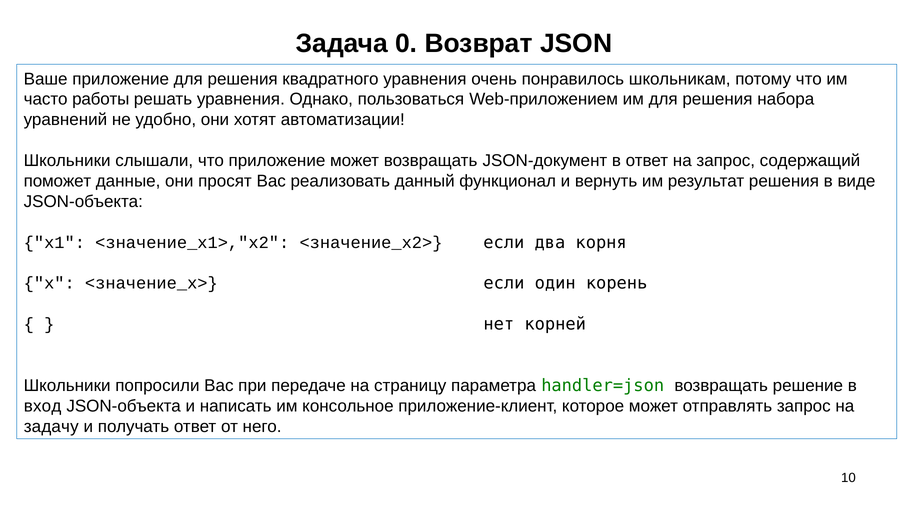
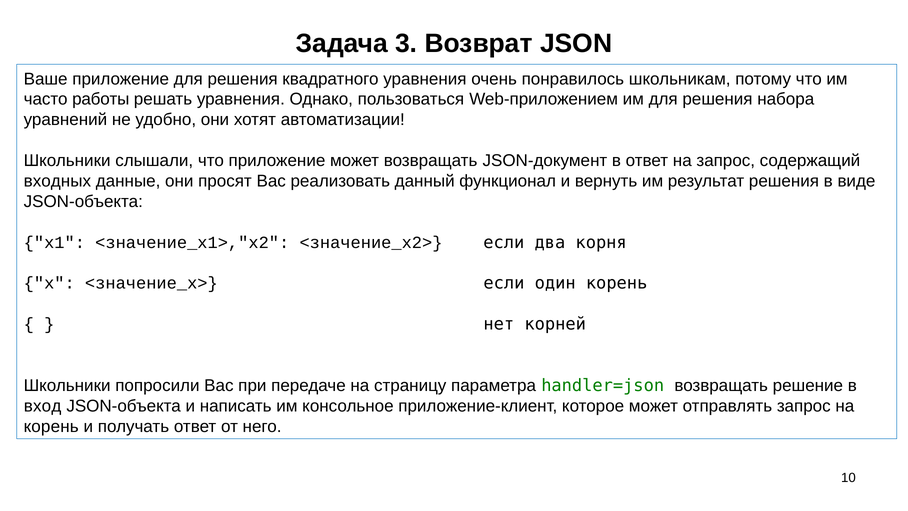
0: 0 -> 3 (406, 43)
поможет: поможет -> входных (57, 181)
задачу: задачу -> корень (51, 426)
